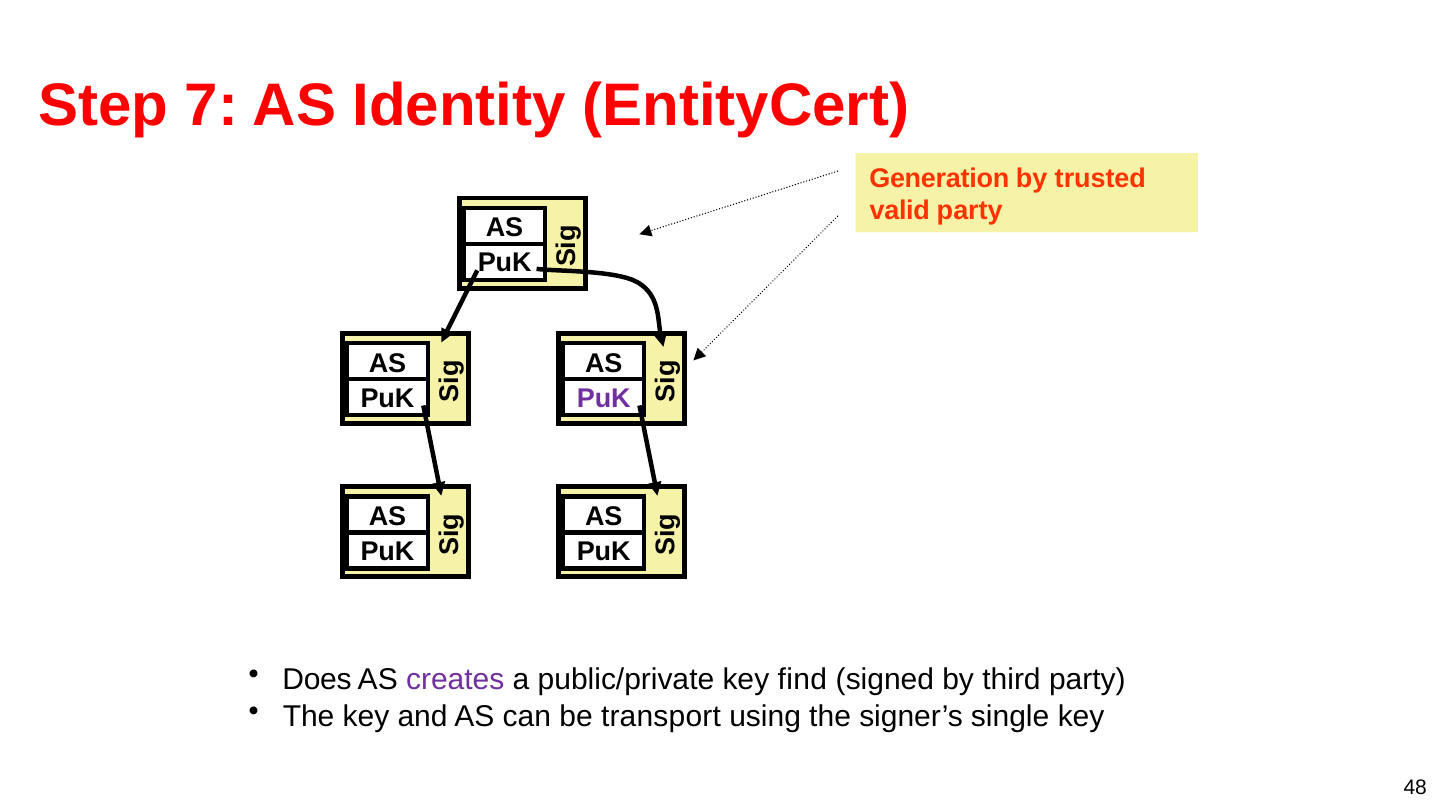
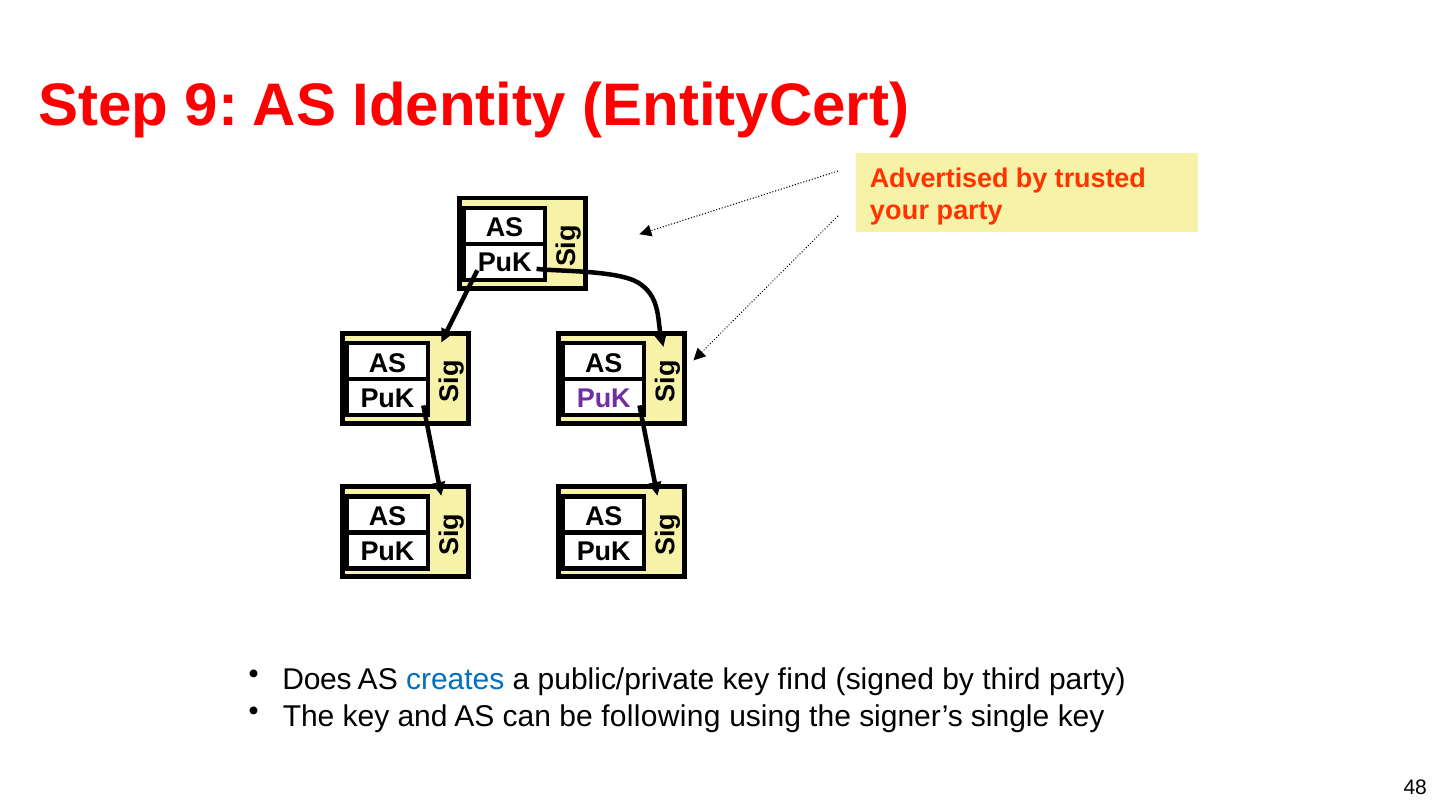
7: 7 -> 9 (212, 106)
Generation: Generation -> Advertised (939, 178)
valid: valid -> your (899, 211)
creates colour: purple -> blue (455, 679)
transport: transport -> following (661, 716)
